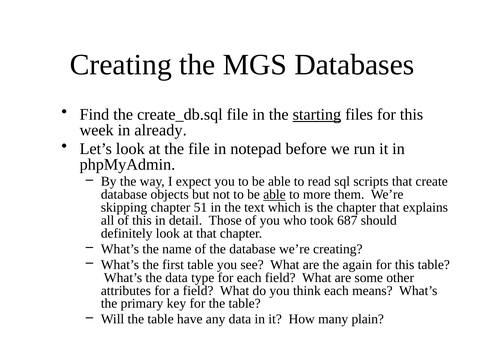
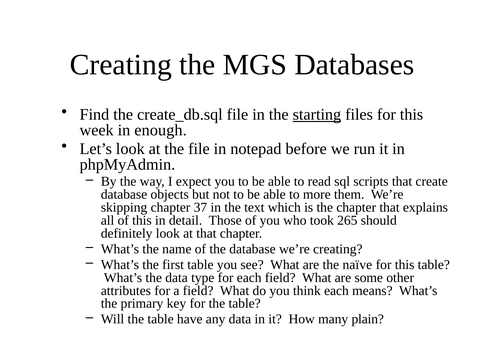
already: already -> enough (161, 130)
able underline: present -> none (274, 194)
51: 51 -> 37 (200, 207)
687: 687 -> 265 (347, 220)
again: again -> naïve (357, 264)
